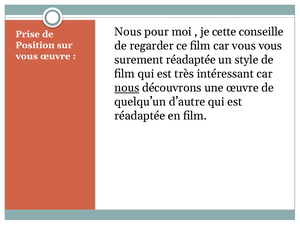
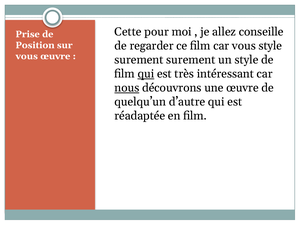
Nous: Nous -> Cette (128, 32)
cette: cette -> allez (224, 32)
vous vous: vous -> style (270, 46)
surement réadaptée: réadaptée -> surement (191, 60)
qui underline: none -> present (146, 74)
